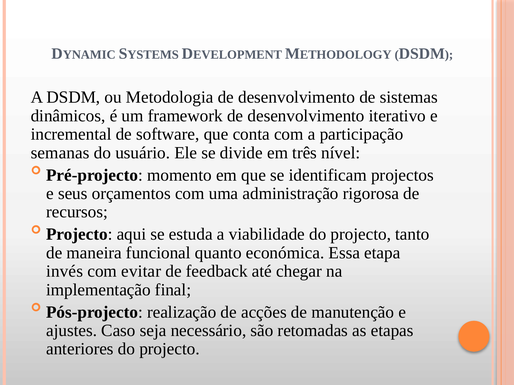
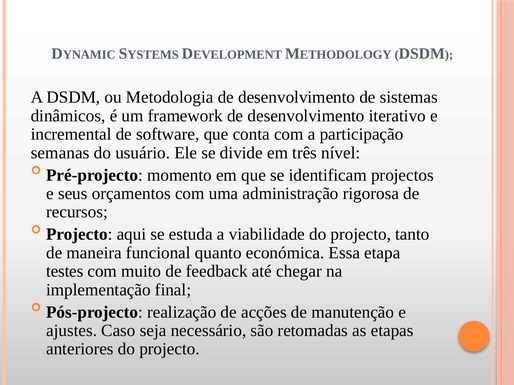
invés: invés -> testes (65, 272)
evitar: evitar -> muito (141, 272)
